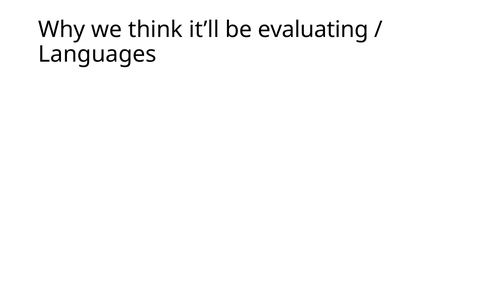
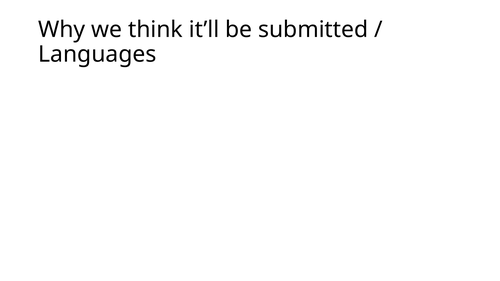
evaluating: evaluating -> submitted (313, 30)
